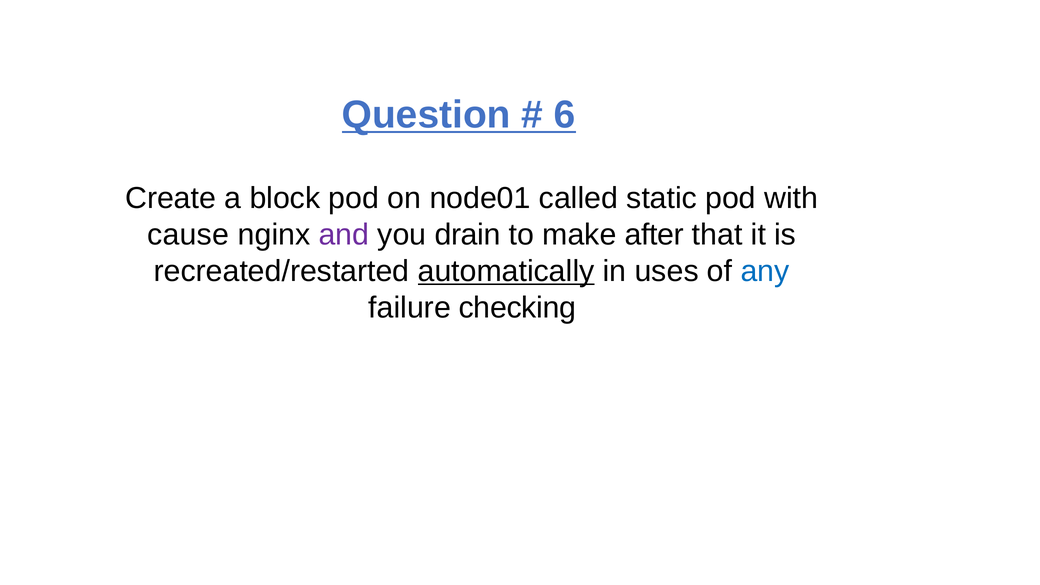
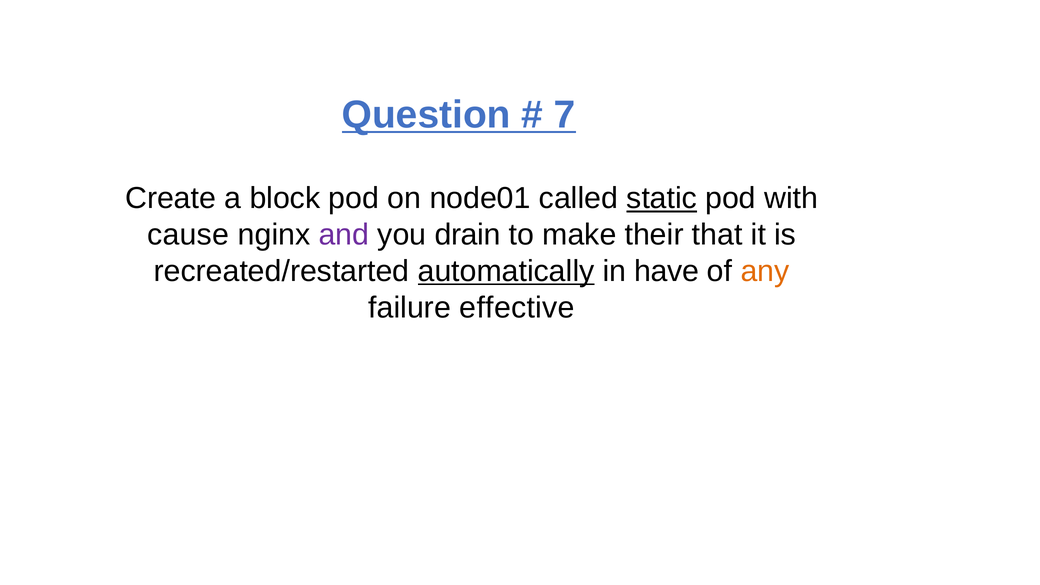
6: 6 -> 7 (565, 115)
static underline: none -> present (662, 198)
after: after -> their (654, 235)
uses: uses -> have (667, 271)
any colour: blue -> orange (765, 271)
checking: checking -> effective (517, 308)
